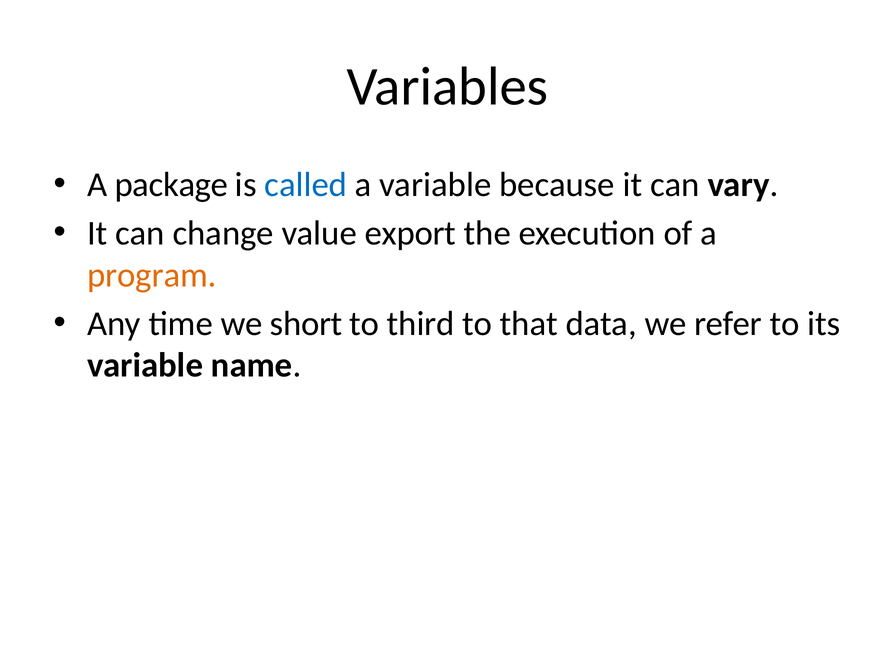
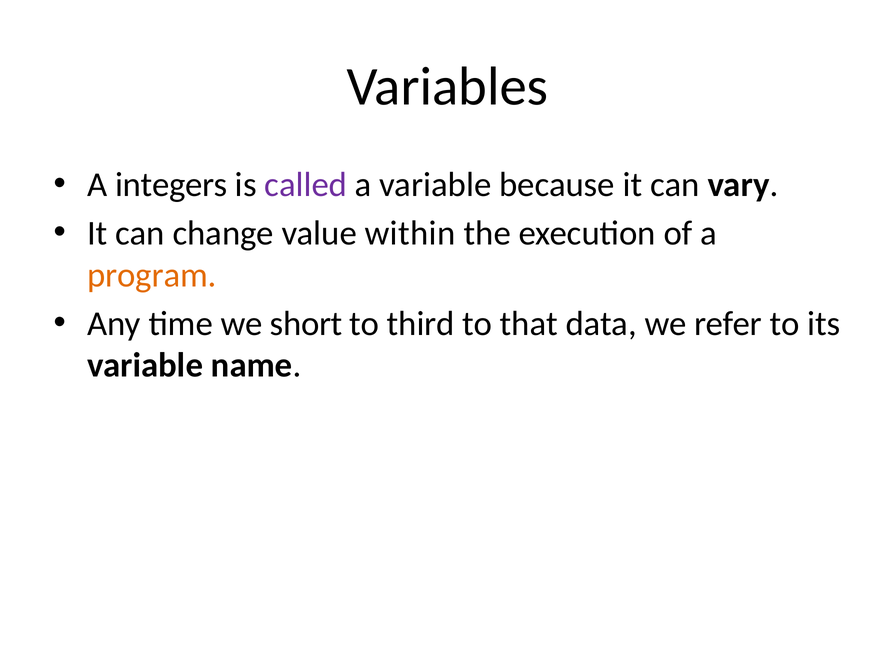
package: package -> integers (171, 184)
called colour: blue -> purple (306, 184)
export: export -> within (410, 233)
